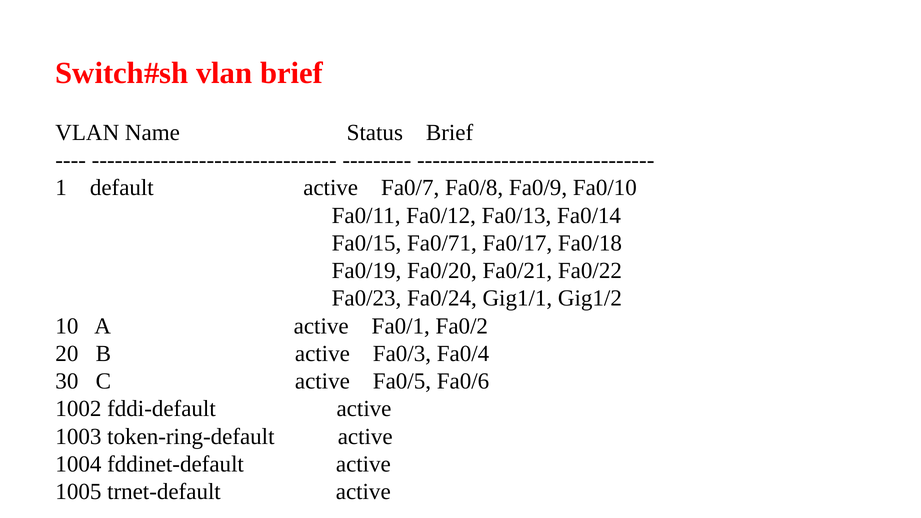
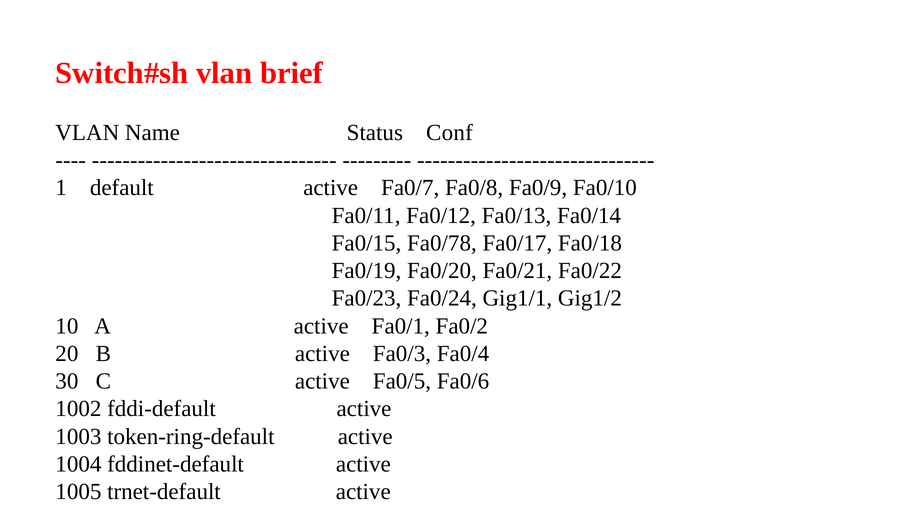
Status Brief: Brief -> Conf (449, 133)
Fa0/71: Fa0/71 -> Fa0/78 (442, 243)
